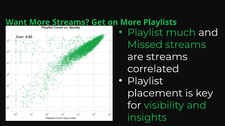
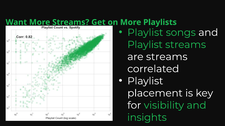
much: much -> songs (181, 33)
Missed: Missed -> Playlist (145, 45)
